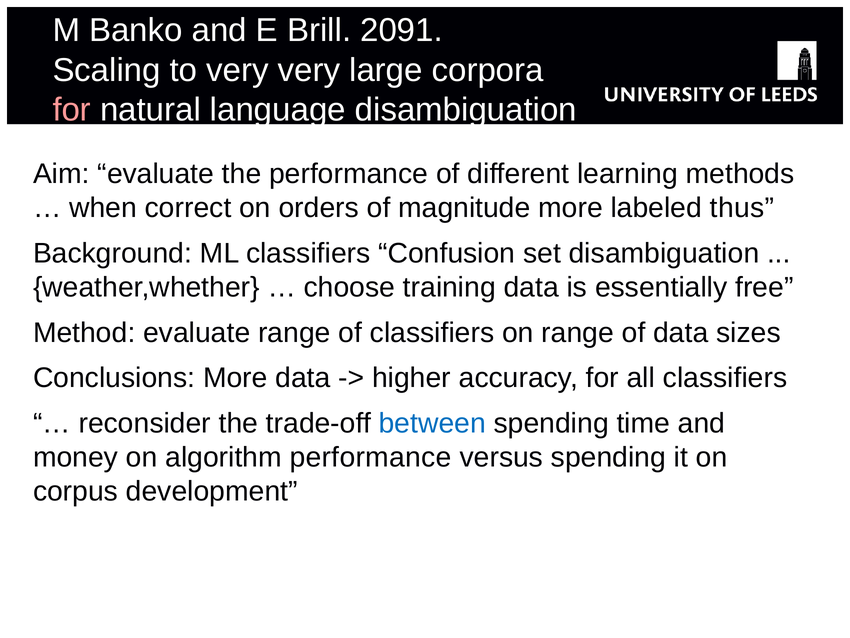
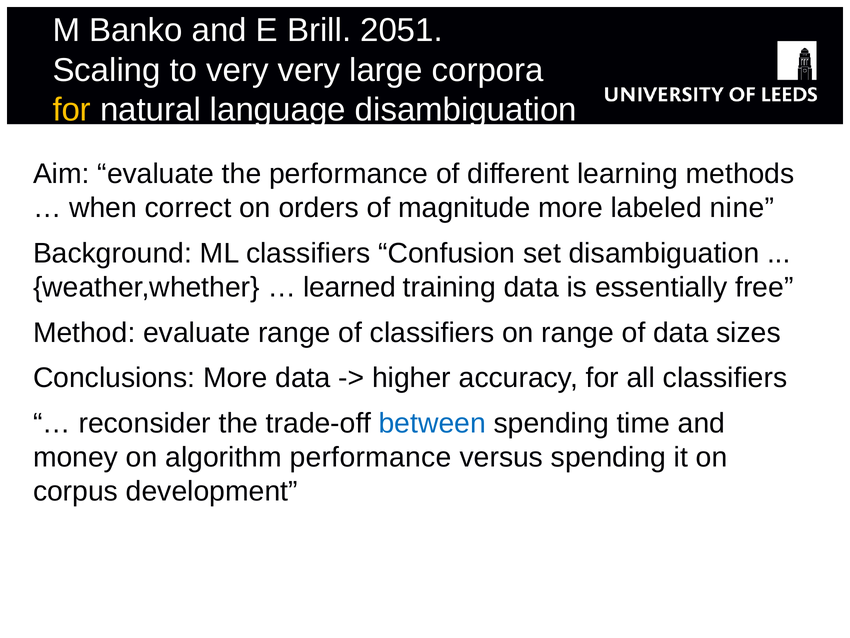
2091: 2091 -> 2051 (402, 30)
for colour: pink -> yellow (72, 110)
thus: thus -> nine (742, 208)
choose: choose -> learned (350, 287)
